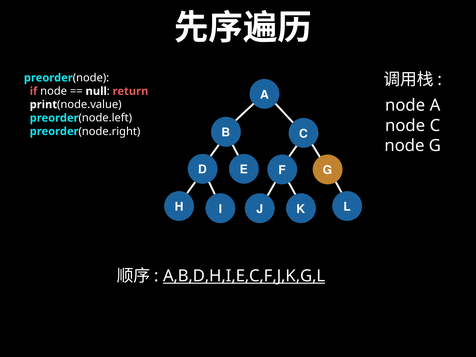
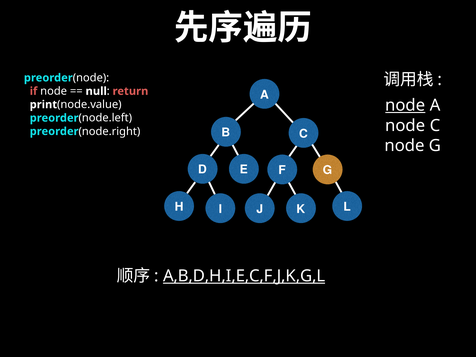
node underline: none -> present (405, 105)
